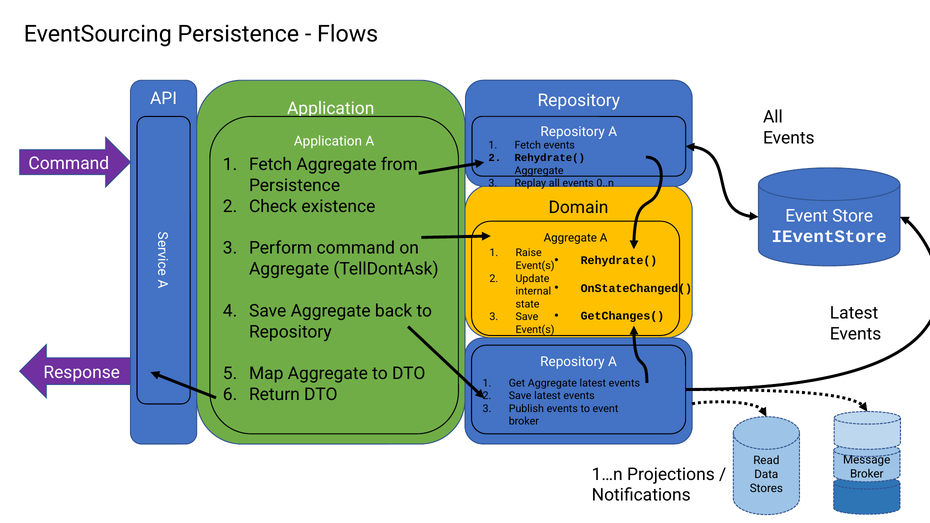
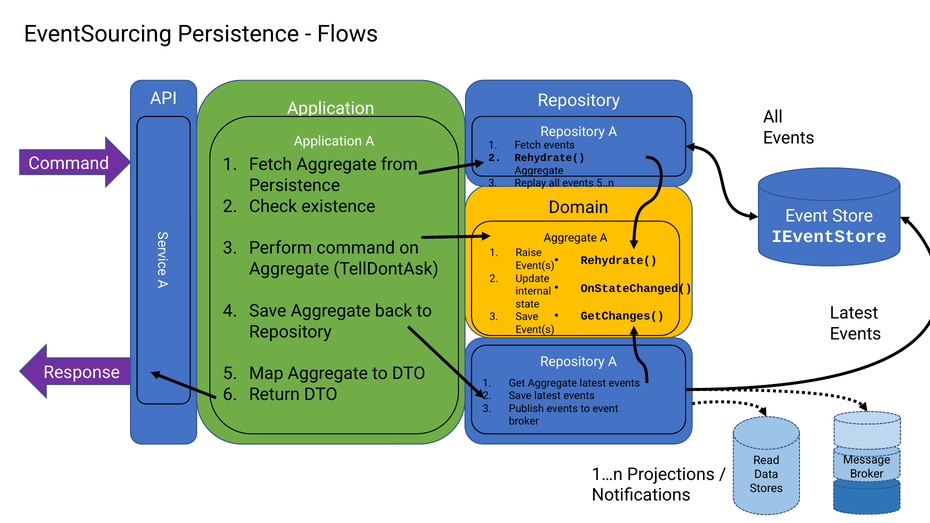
0..n: 0..n -> 5..n (605, 184)
